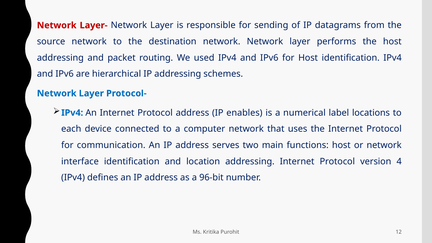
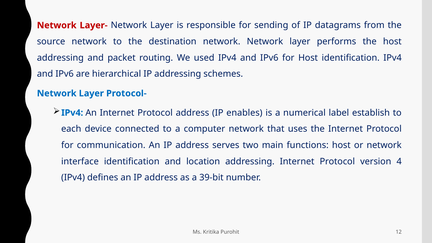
locations: locations -> establish (371, 113)
96-bit: 96-bit -> 39-bit (211, 178)
